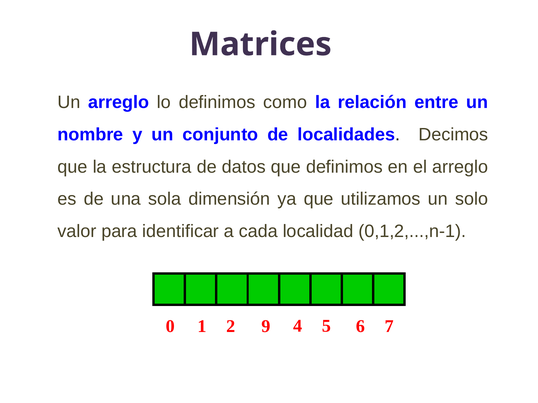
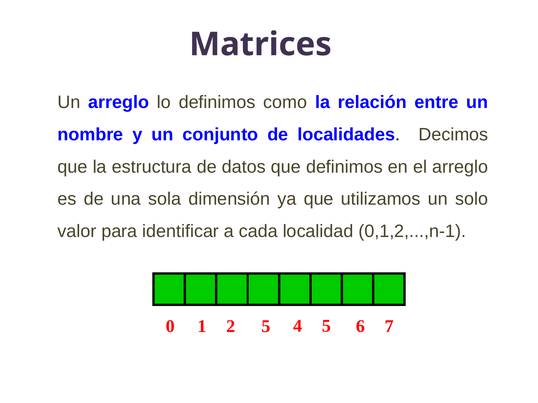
2 9: 9 -> 5 (266, 327)
